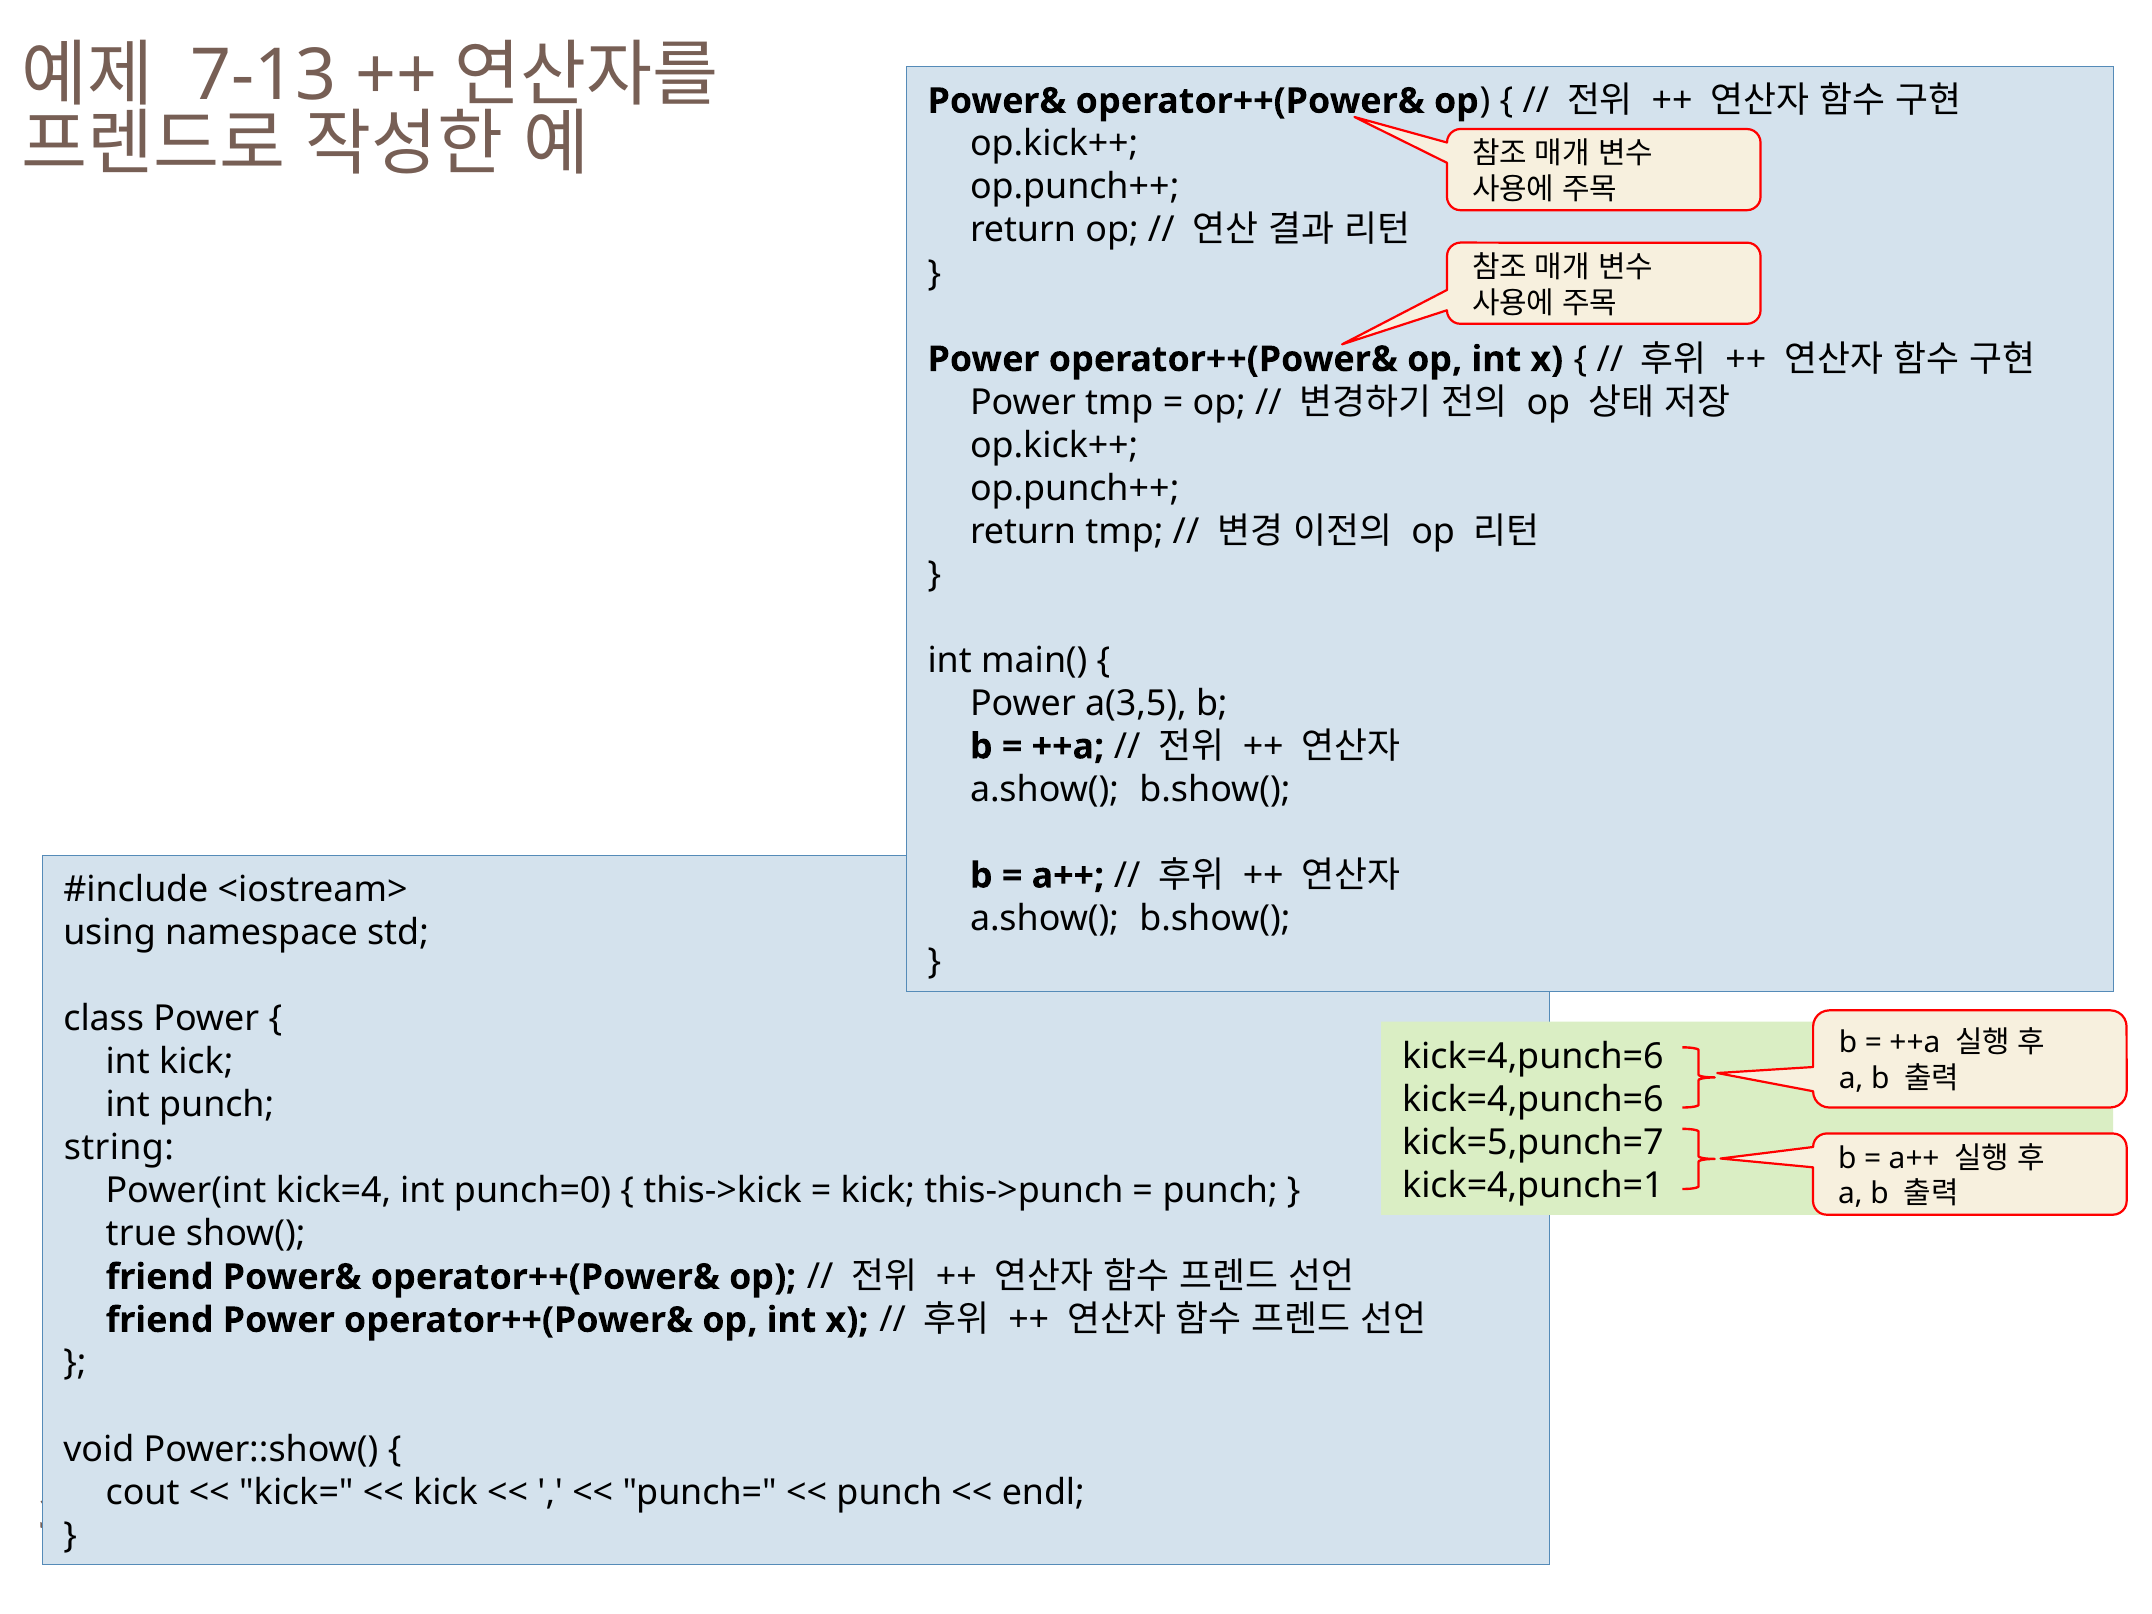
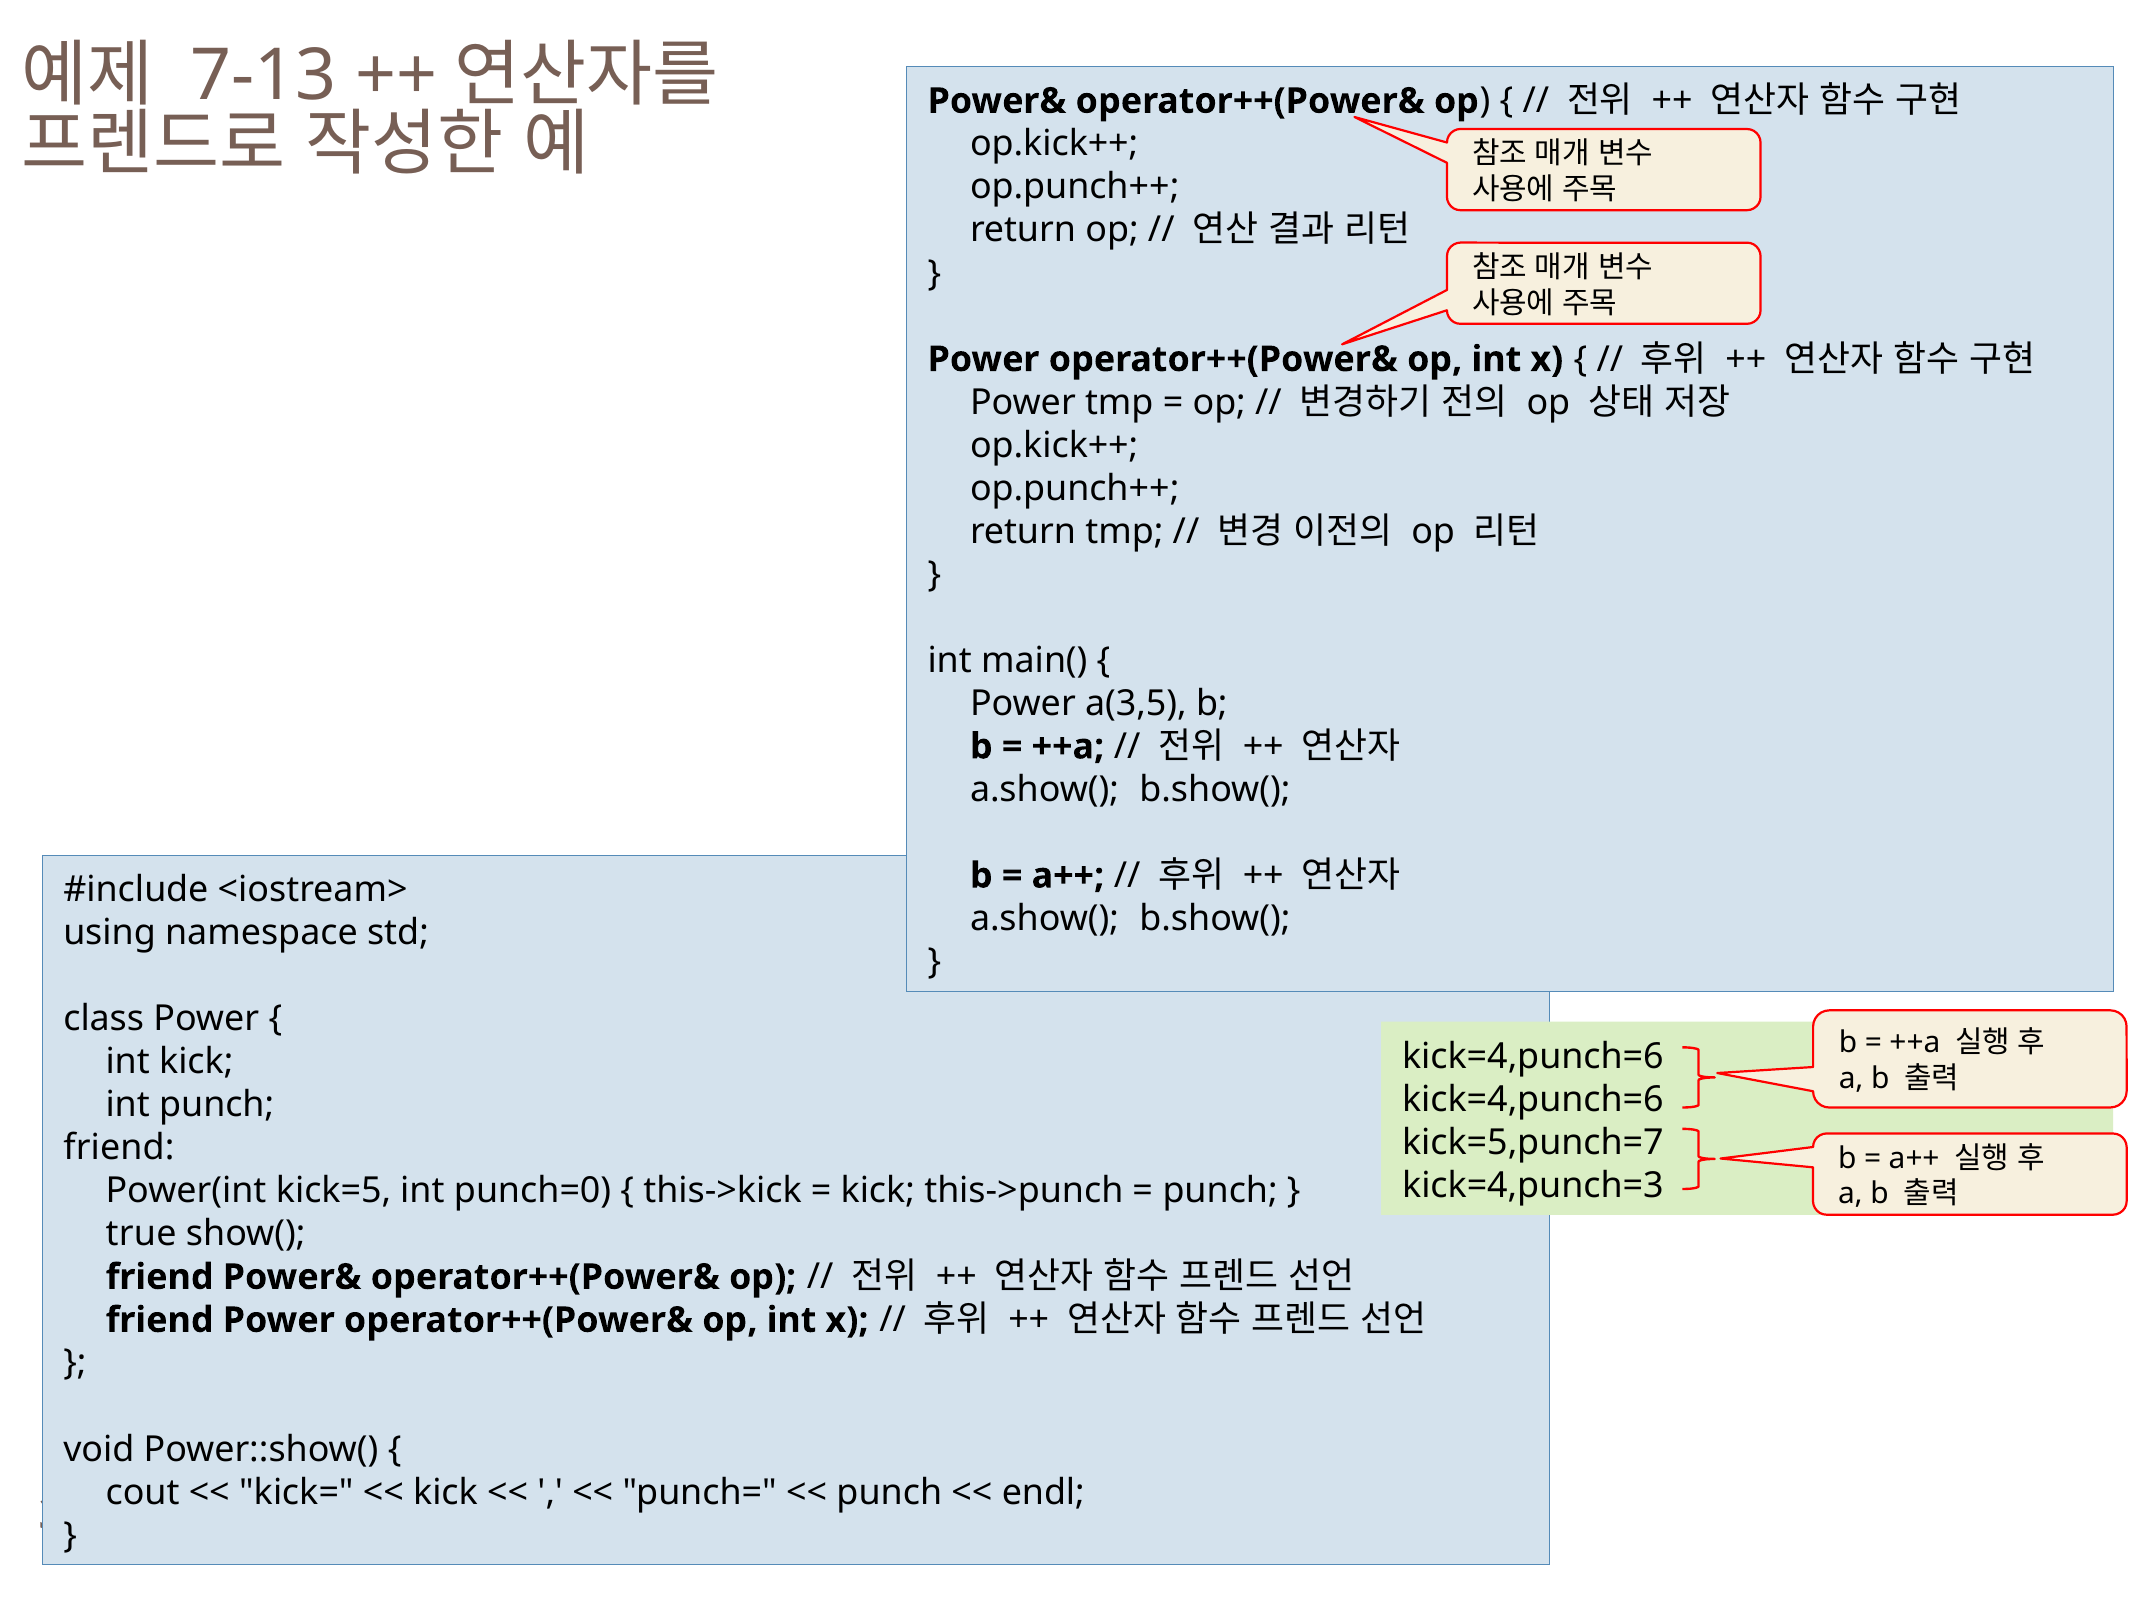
string: string -> friend (119, 1148)
kick=4,punch=1: kick=4,punch=1 -> kick=4,punch=3 (1533, 1185)
kick=4: kick=4 -> kick=5 (334, 1191)
